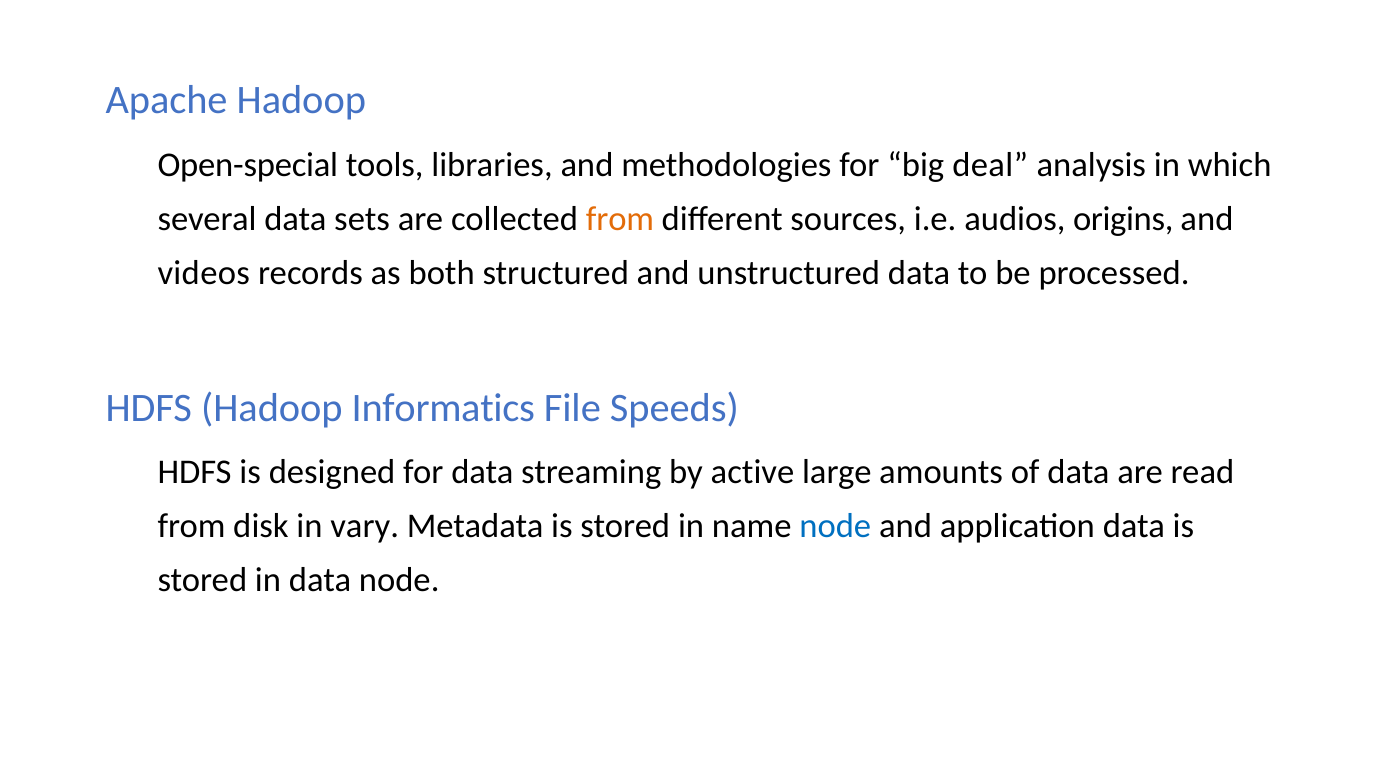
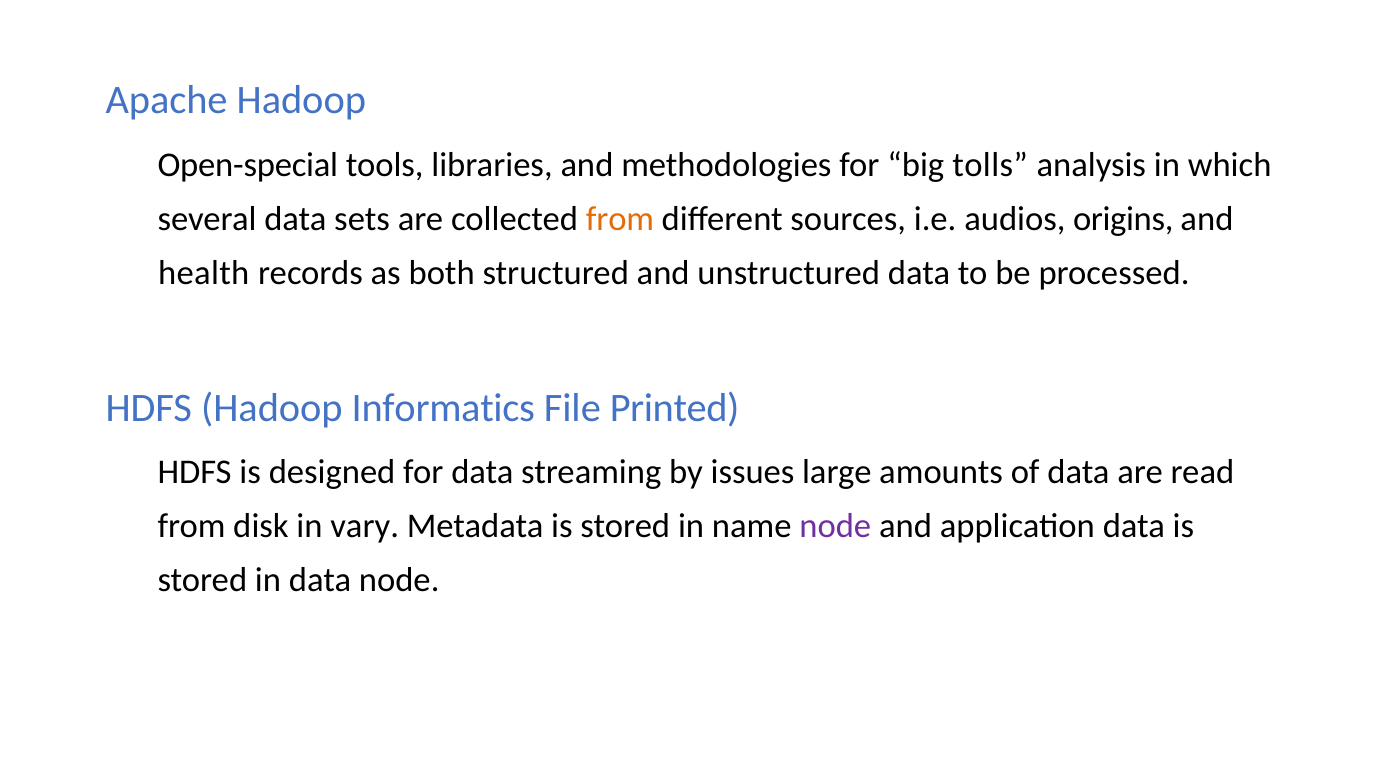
deal: deal -> tolls (990, 165)
videos: videos -> health (204, 273)
Speeds: Speeds -> Printed (675, 408)
active: active -> issues (753, 472)
node colour: blue -> purple (835, 526)
